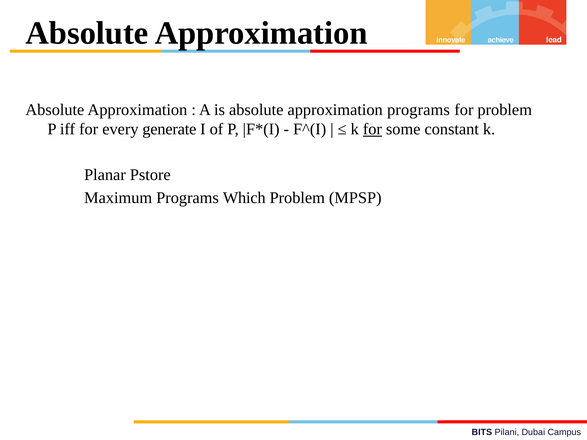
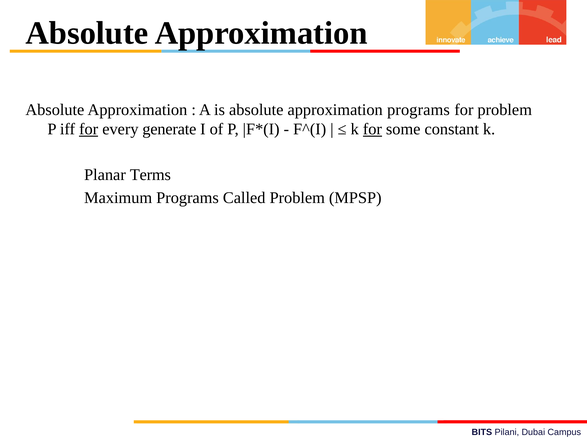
for underline: none -> present (89, 129)
Pstore: Pstore -> Terms (150, 175)
Which: Which -> Called (244, 198)
